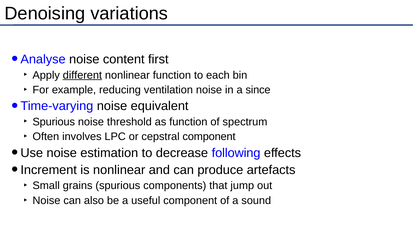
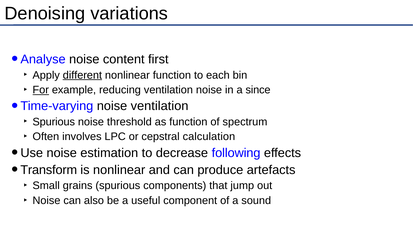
For underline: none -> present (41, 90)
noise equivalent: equivalent -> ventilation (160, 106)
cepstral component: component -> calculation (209, 137)
Increment: Increment -> Transform (49, 170)
